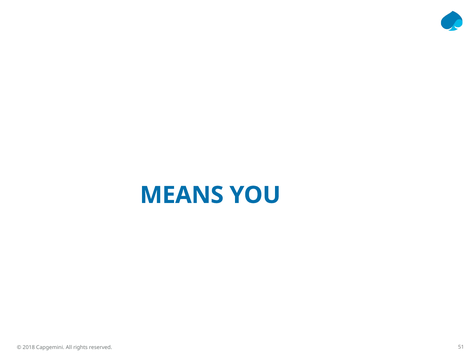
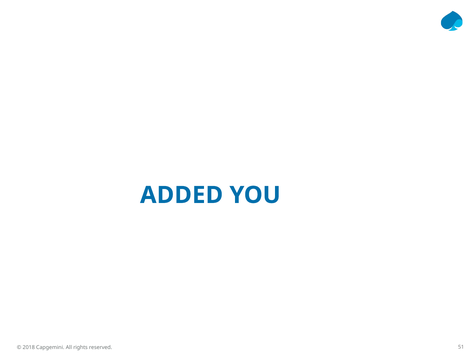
MEANS: MEANS -> ADDED (182, 195)
